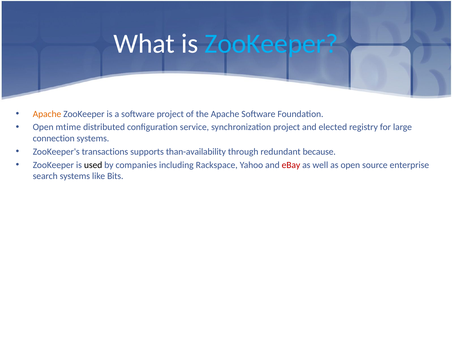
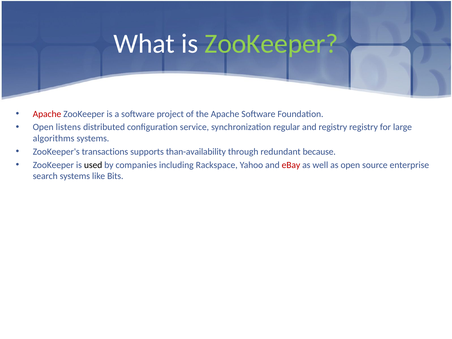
ZooKeeper colour: light blue -> light green (271, 44)
Apache colour: orange -> red (47, 114)
mtime: mtime -> listens (68, 127)
synchronization project: project -> regular (287, 127)
and elected: elected -> registry (333, 127)
connection: connection -> algorithms (54, 139)
